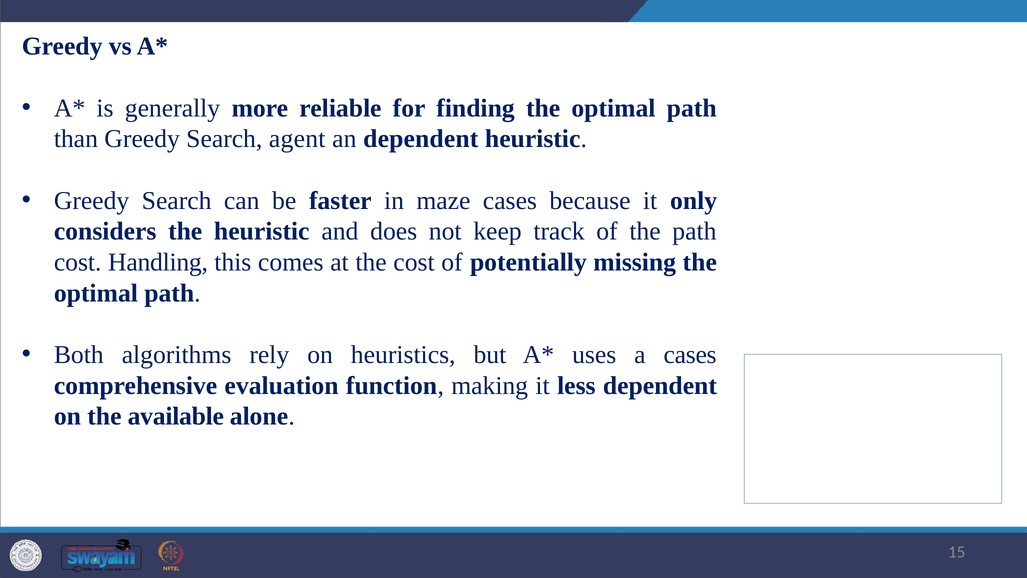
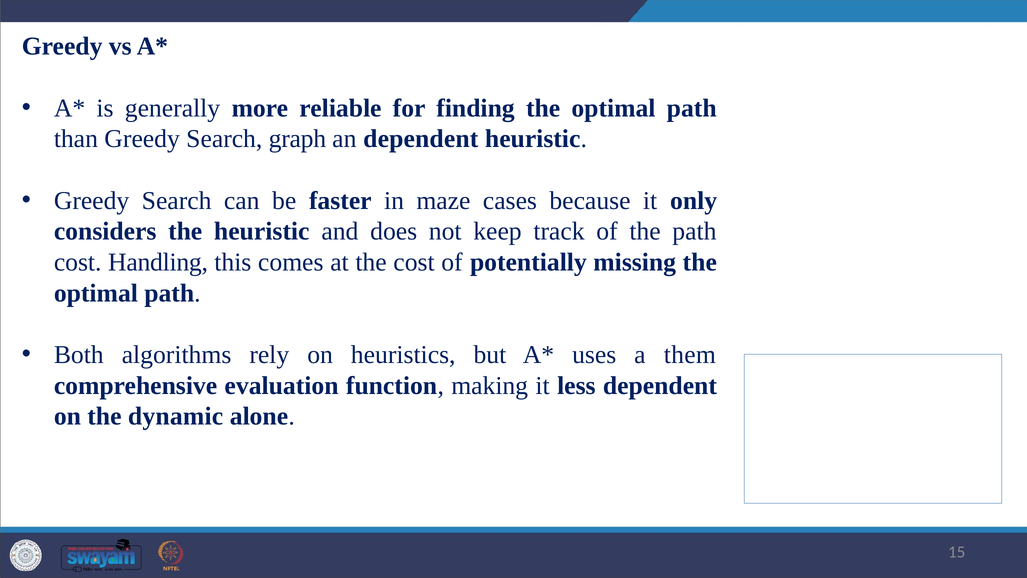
agent: agent -> graph (297, 139)
a cases: cases -> them (690, 355)
available: available -> dynamic (176, 416)
